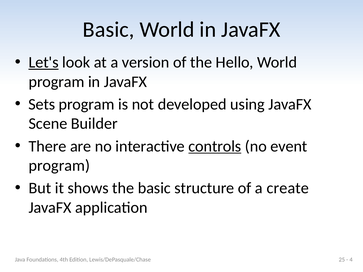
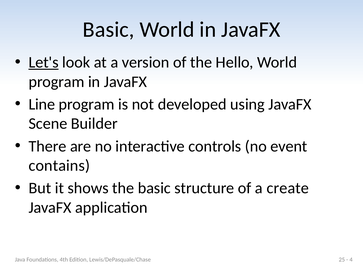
Sets: Sets -> Line (42, 104)
controls underline: present -> none (215, 146)
program: program -> contains (59, 166)
